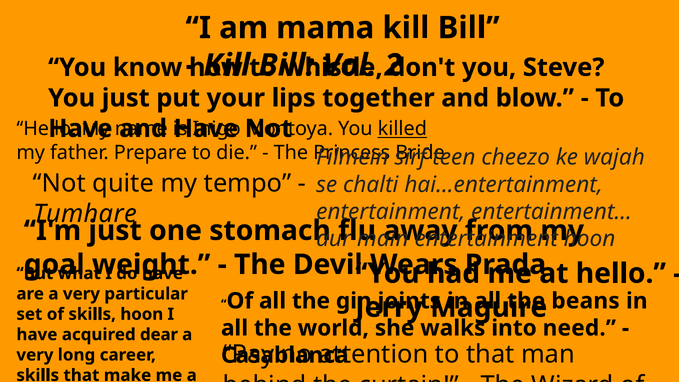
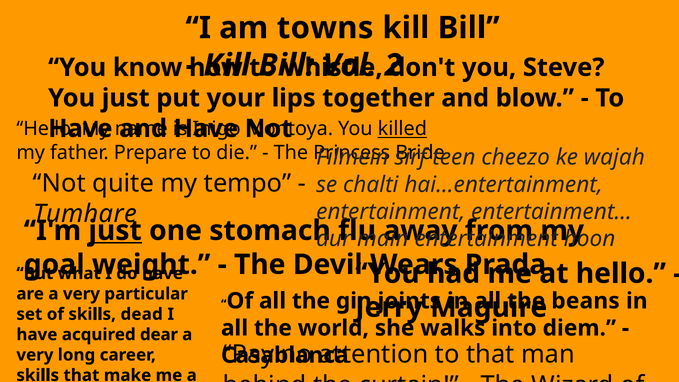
mama: mama -> towns (325, 28)
just underline: none -> present (115, 231)
skills hoon: hoon -> dead (142, 314)
need: need -> diem (579, 328)
